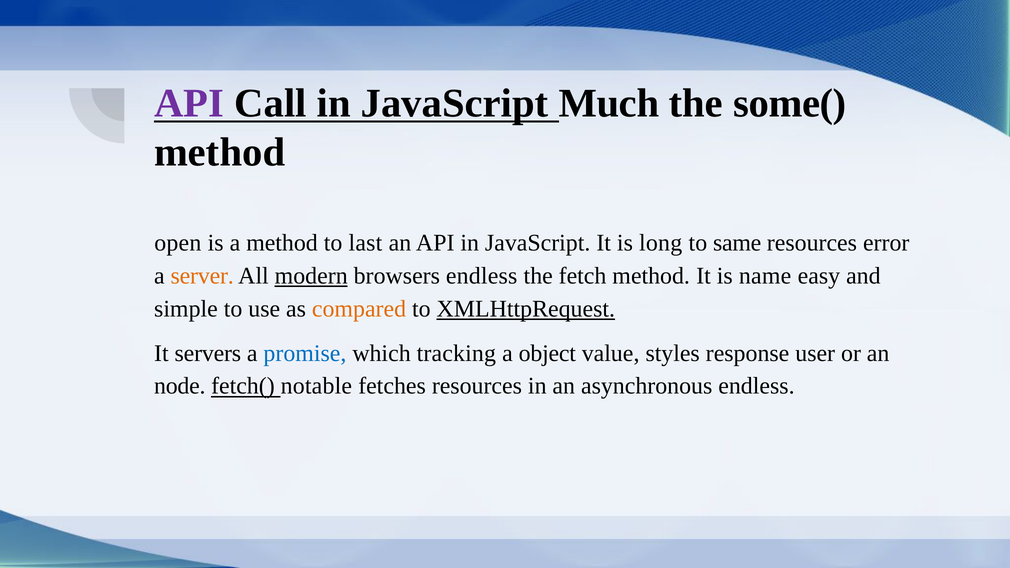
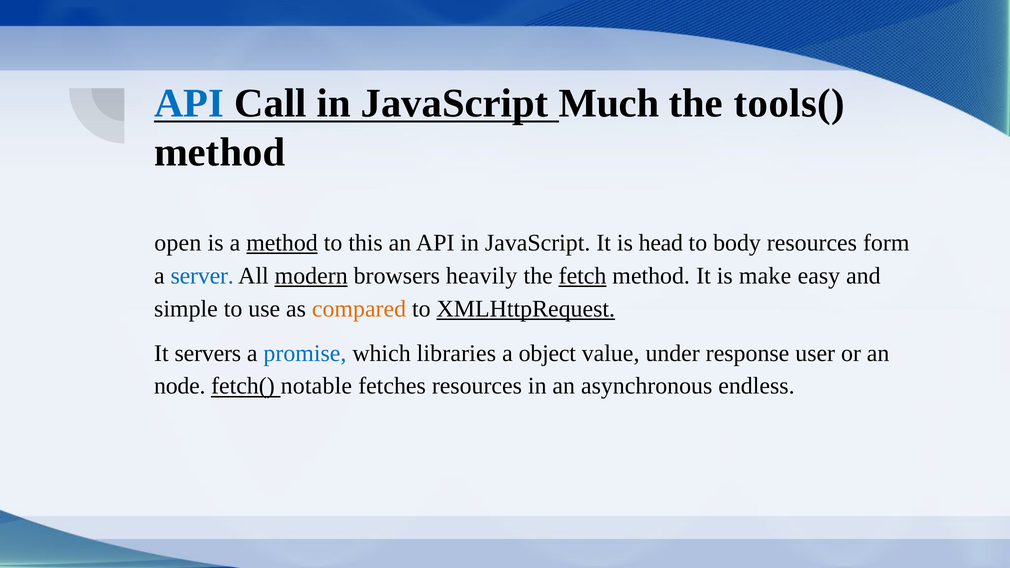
API colour: purple -> blue (189, 104)
some(: some( -> tools( (789, 104)
method underline: none -> present (282, 243)
last: last -> this (366, 243)
long: long -> head (661, 243)
same: same -> body (737, 243)
error: error -> form (886, 243)
server colour: orange -> blue (202, 276)
browsers endless: endless -> heavily (482, 276)
fetch underline: none -> present (583, 276)
name: name -> make (765, 276)
tracking: tracking -> libraries (456, 353)
styles: styles -> under (673, 353)
